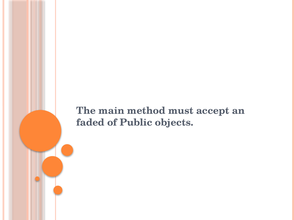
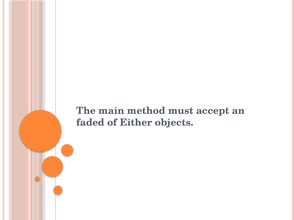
Public: Public -> Either (136, 123)
